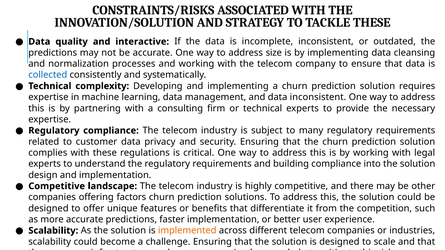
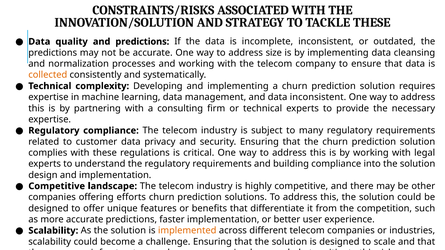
and interactive: interactive -> predictions (142, 42)
collected colour: blue -> orange (48, 75)
factors: factors -> efforts (131, 197)
